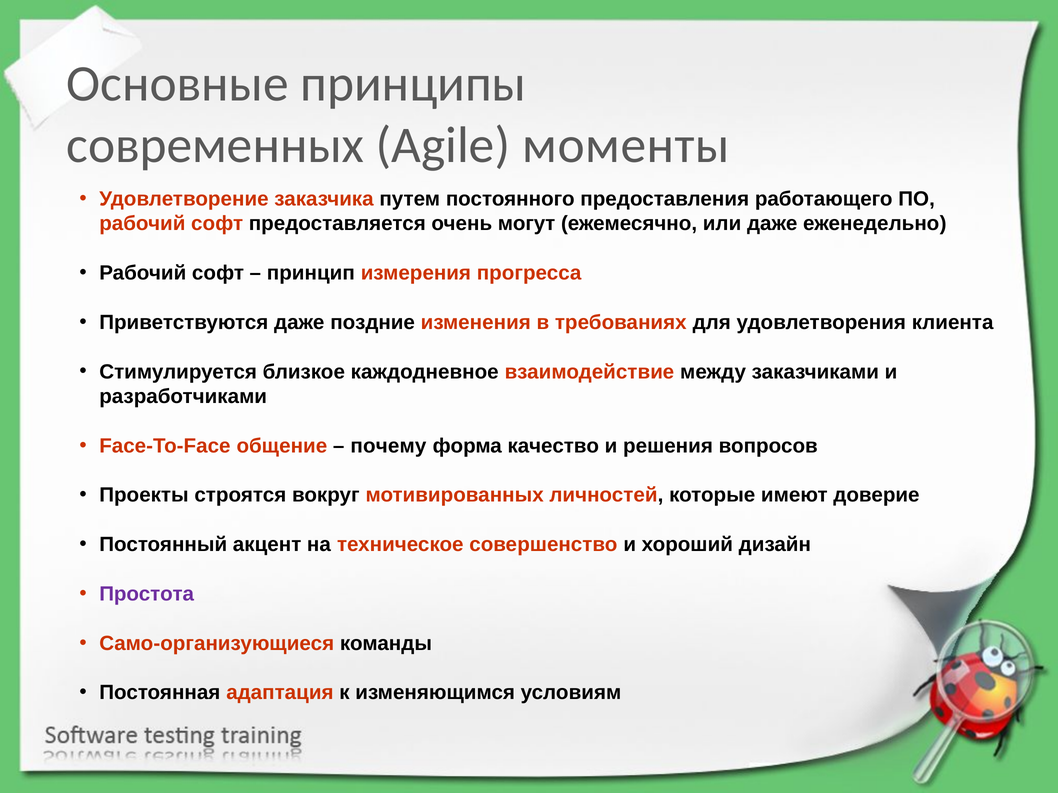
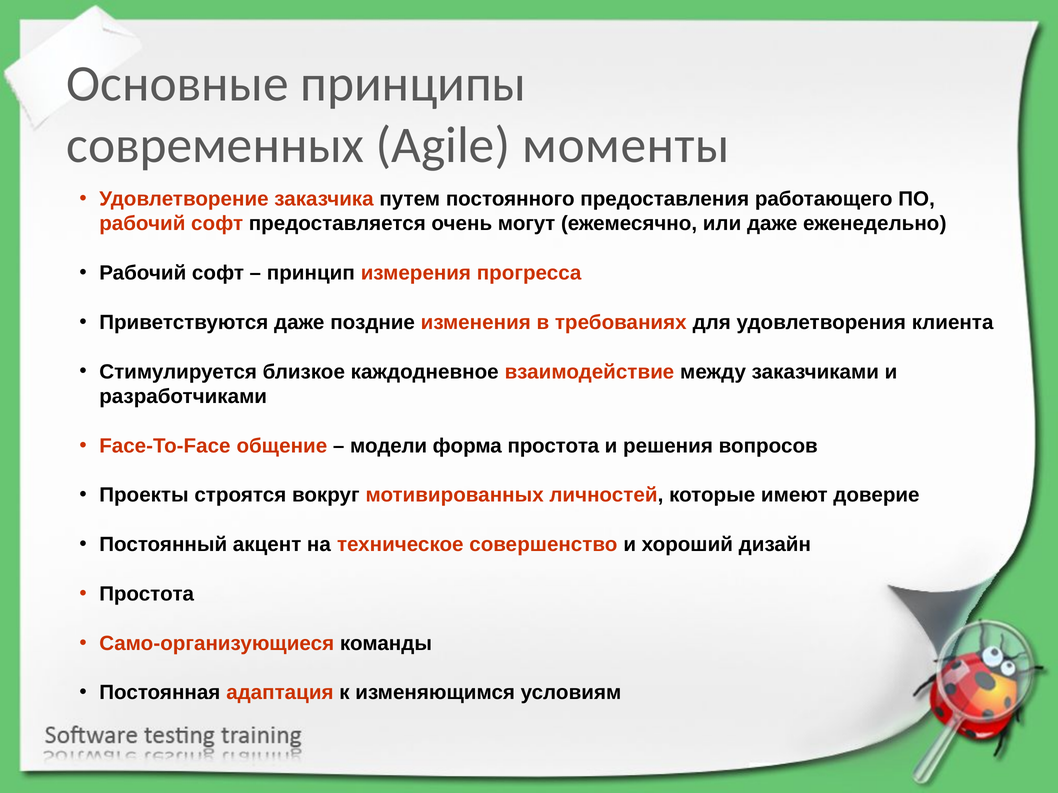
почему: почему -> модели (389, 446)
форма качество: качество -> простота (553, 446)
Простота colour: purple -> black (147, 594)
